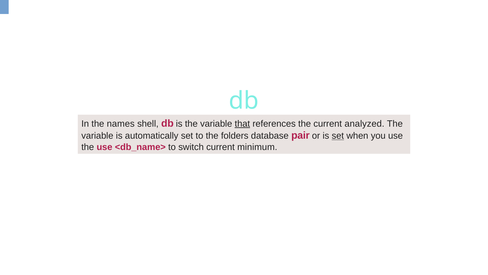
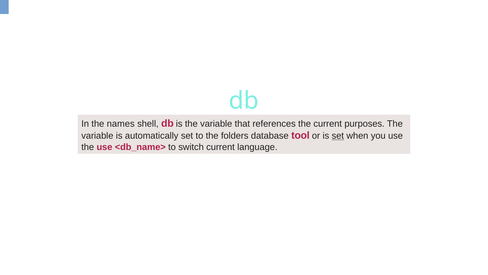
that underline: present -> none (242, 123)
analyzed: analyzed -> purposes (365, 123)
pair: pair -> tool (300, 135)
minimum: minimum -> language (257, 147)
